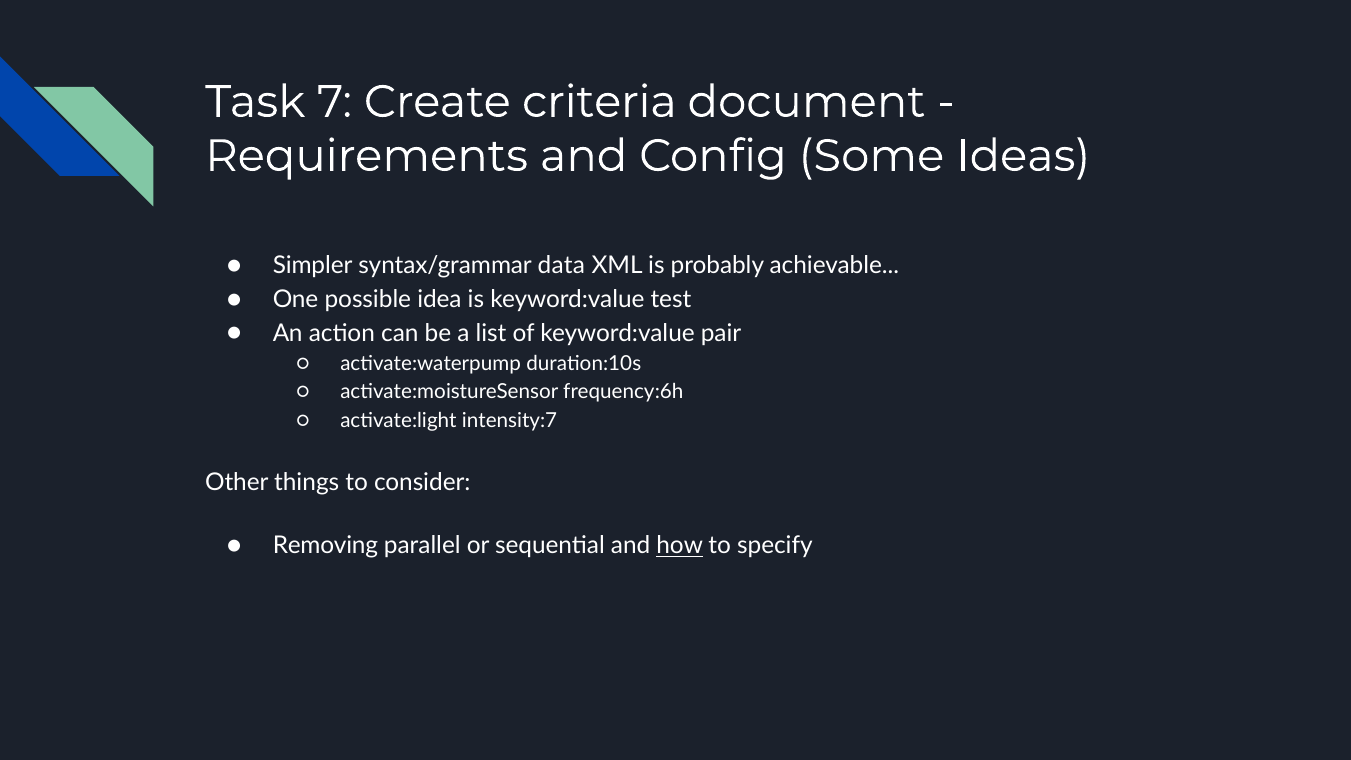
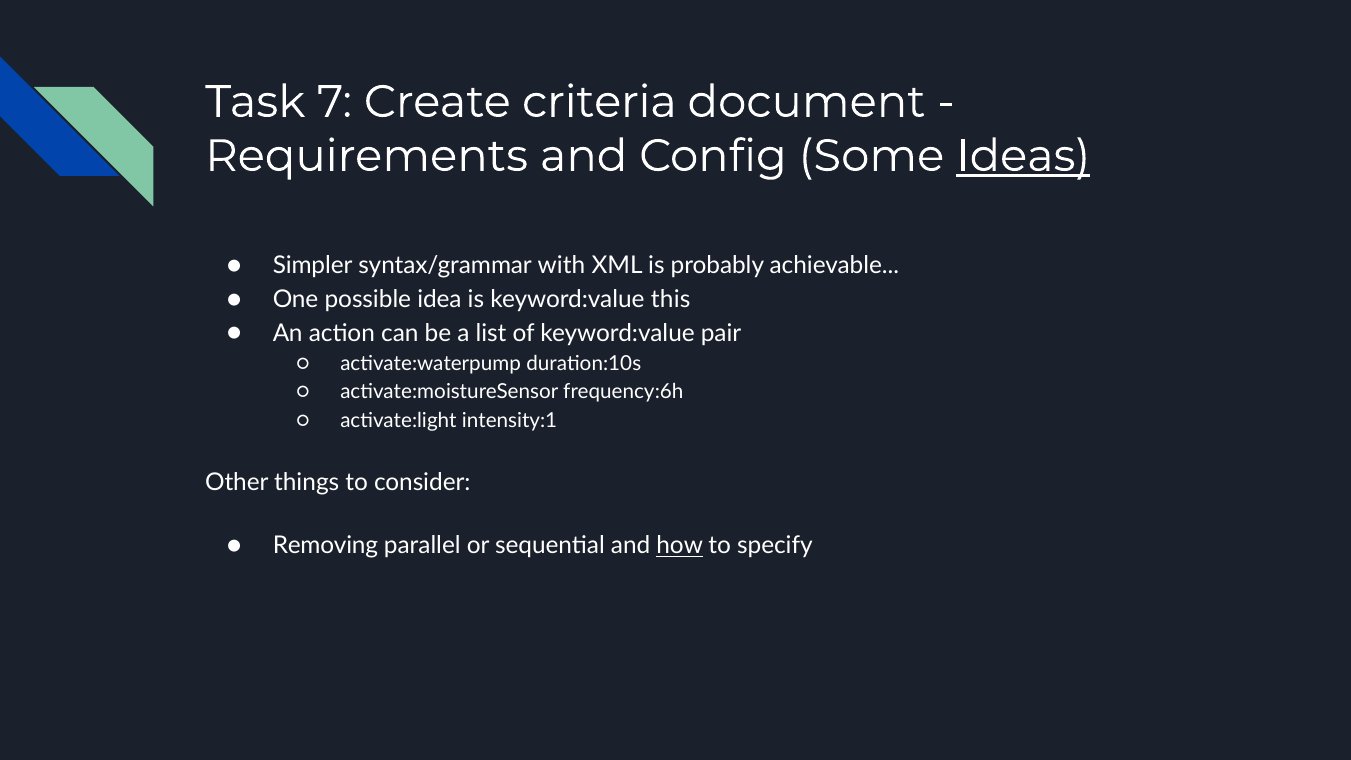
Ideas underline: none -> present (1023, 156)
data: data -> with (561, 266)
test: test -> this (671, 299)
intensity:7: intensity:7 -> intensity:1 (510, 421)
